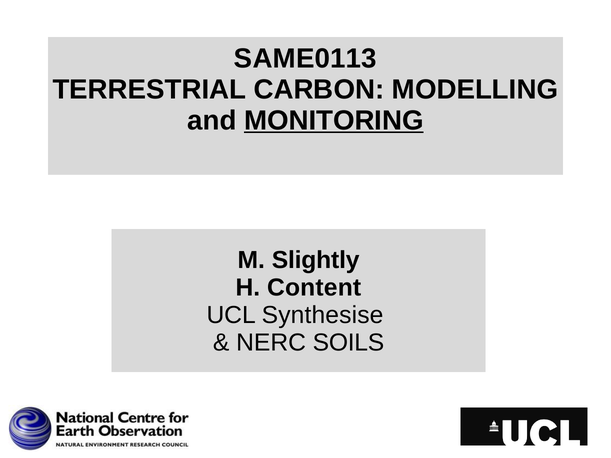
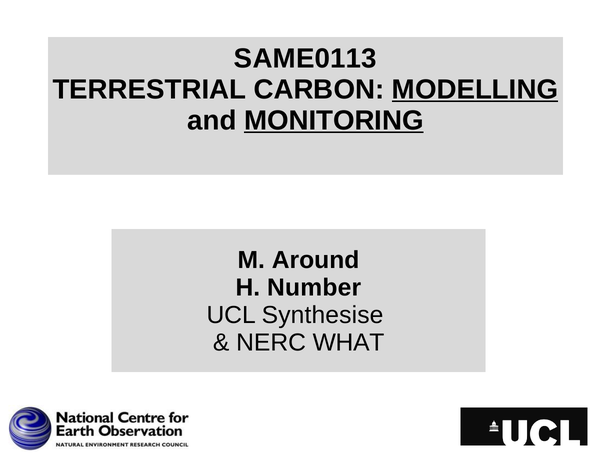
MODELLING underline: none -> present (475, 90)
Slightly: Slightly -> Around (316, 260)
Content: Content -> Number (314, 288)
SOILS: SOILS -> WHAT (348, 343)
